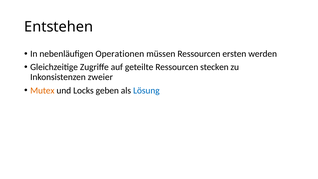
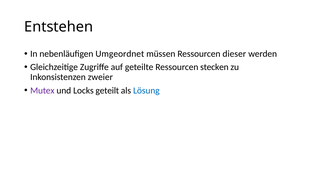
Operationen: Operationen -> Umgeordnet (120, 54)
ersten: ersten -> dieser (234, 54)
Mutex colour: orange -> purple (42, 90)
geben: geben -> geteilt (107, 90)
